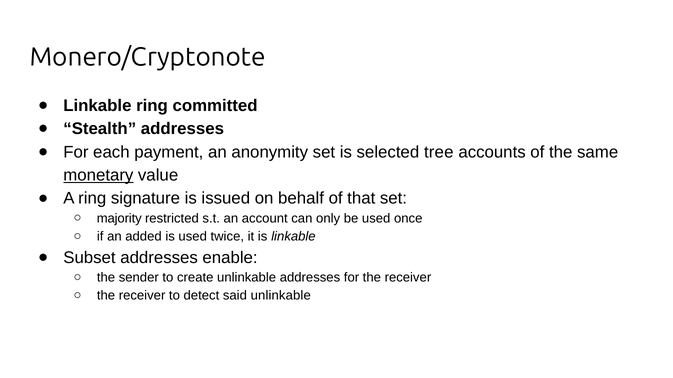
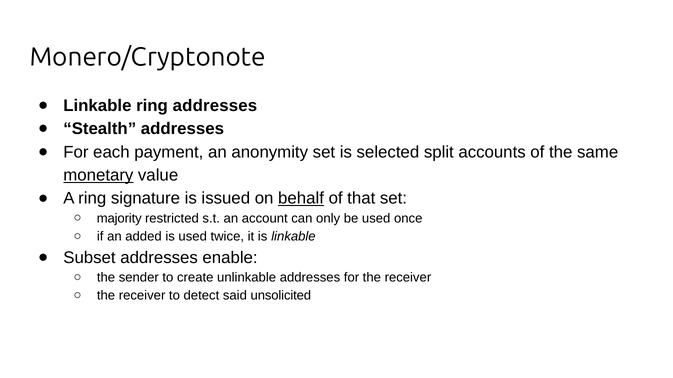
ring committed: committed -> addresses (215, 106)
tree: tree -> split (439, 152)
behalf underline: none -> present (301, 199)
said unlinkable: unlinkable -> unsolicited (281, 296)
